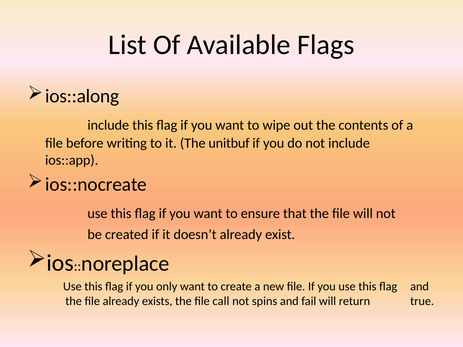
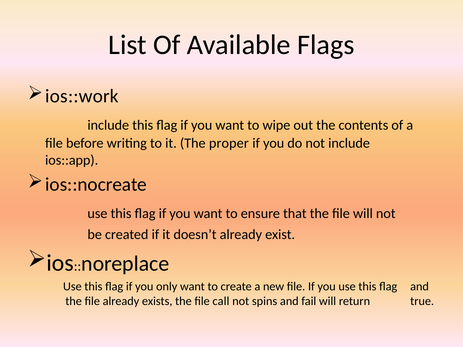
ios::along: ios::along -> ios::work (82, 96)
unitbuf: unitbuf -> proper (229, 143)
